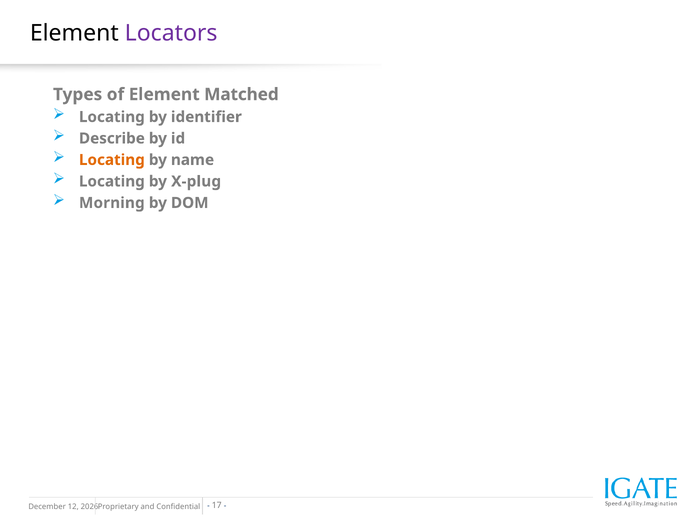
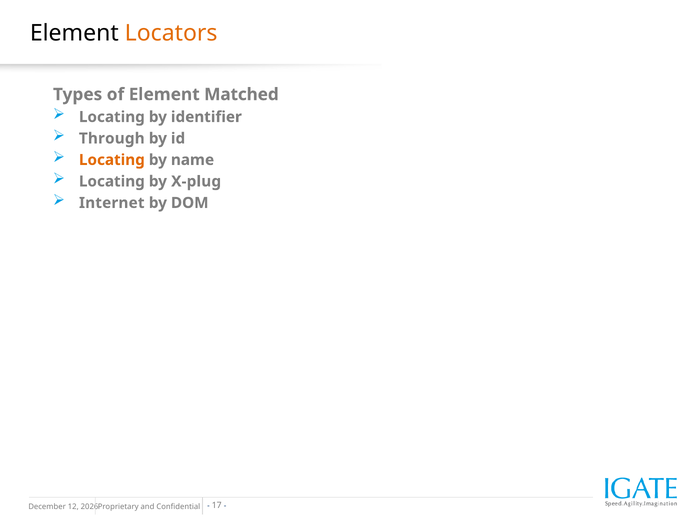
Locators colour: purple -> orange (171, 33)
Describe: Describe -> Through (112, 138)
Morning: Morning -> Internet (112, 203)
